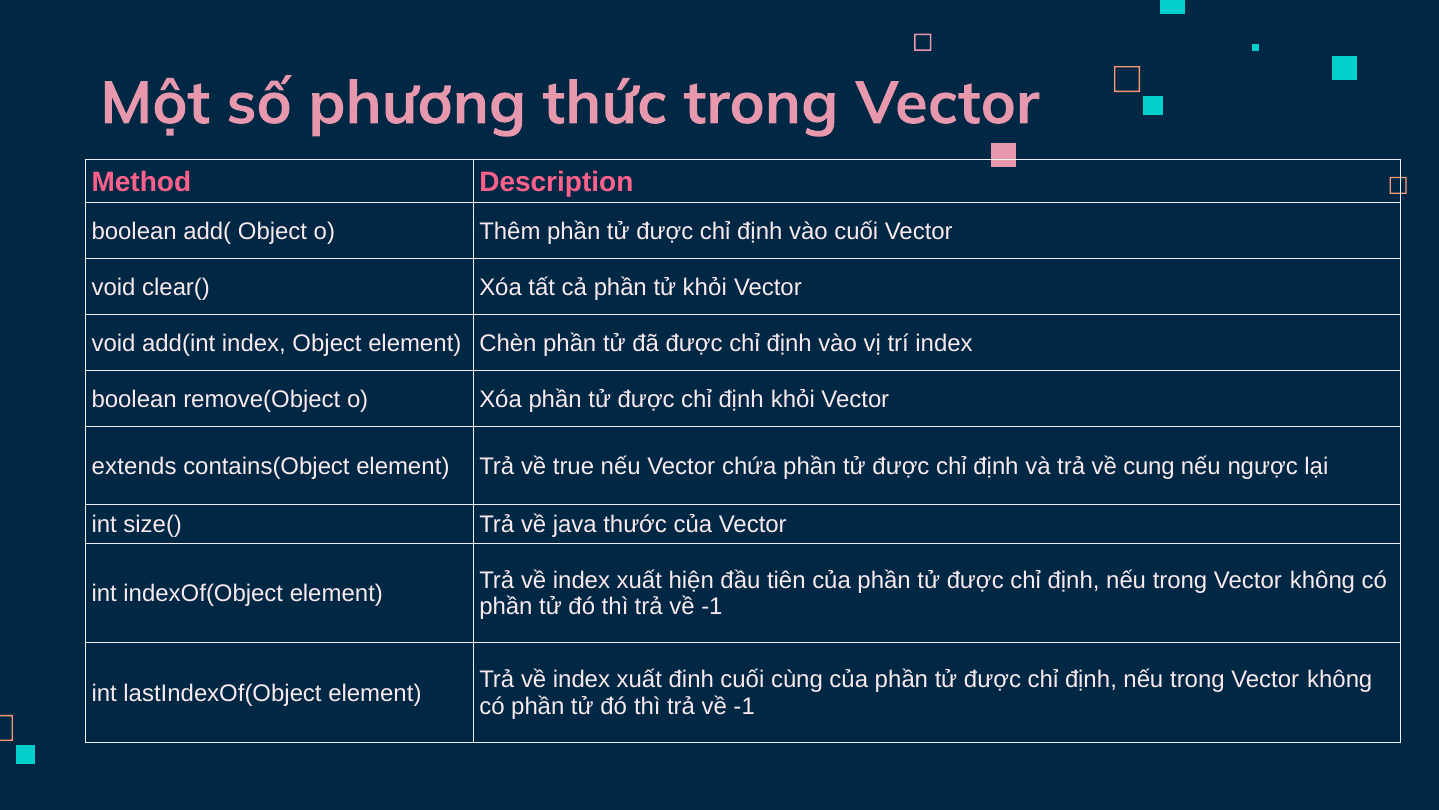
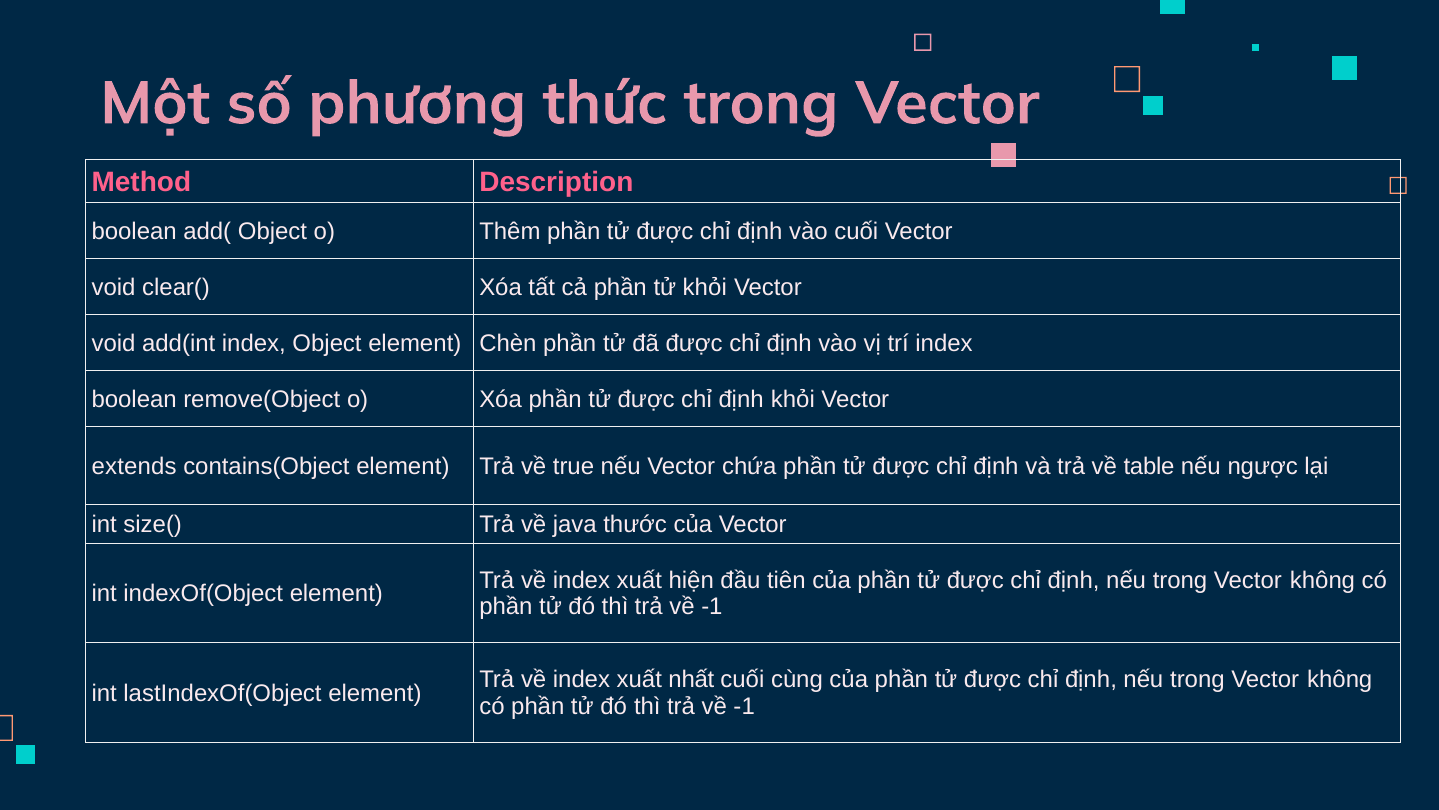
cung: cung -> table (1149, 466)
đinh: đinh -> nhất (691, 679)
